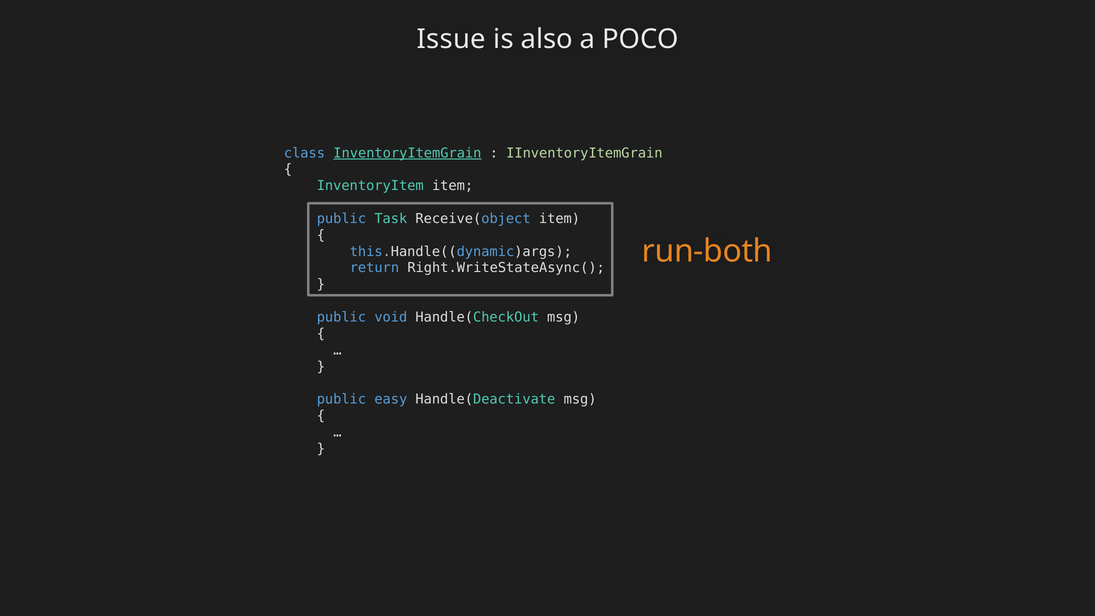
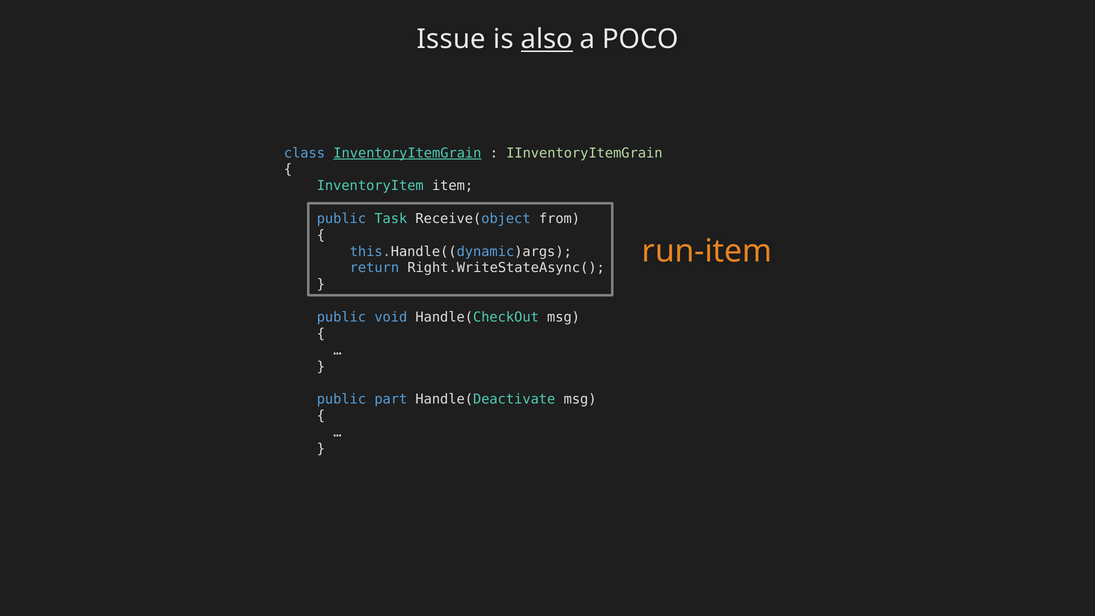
also underline: none -> present (547, 39)
Receive(object item: item -> from (559, 219)
run-both: run-both -> run-item (707, 251)
easy: easy -> part (391, 399)
